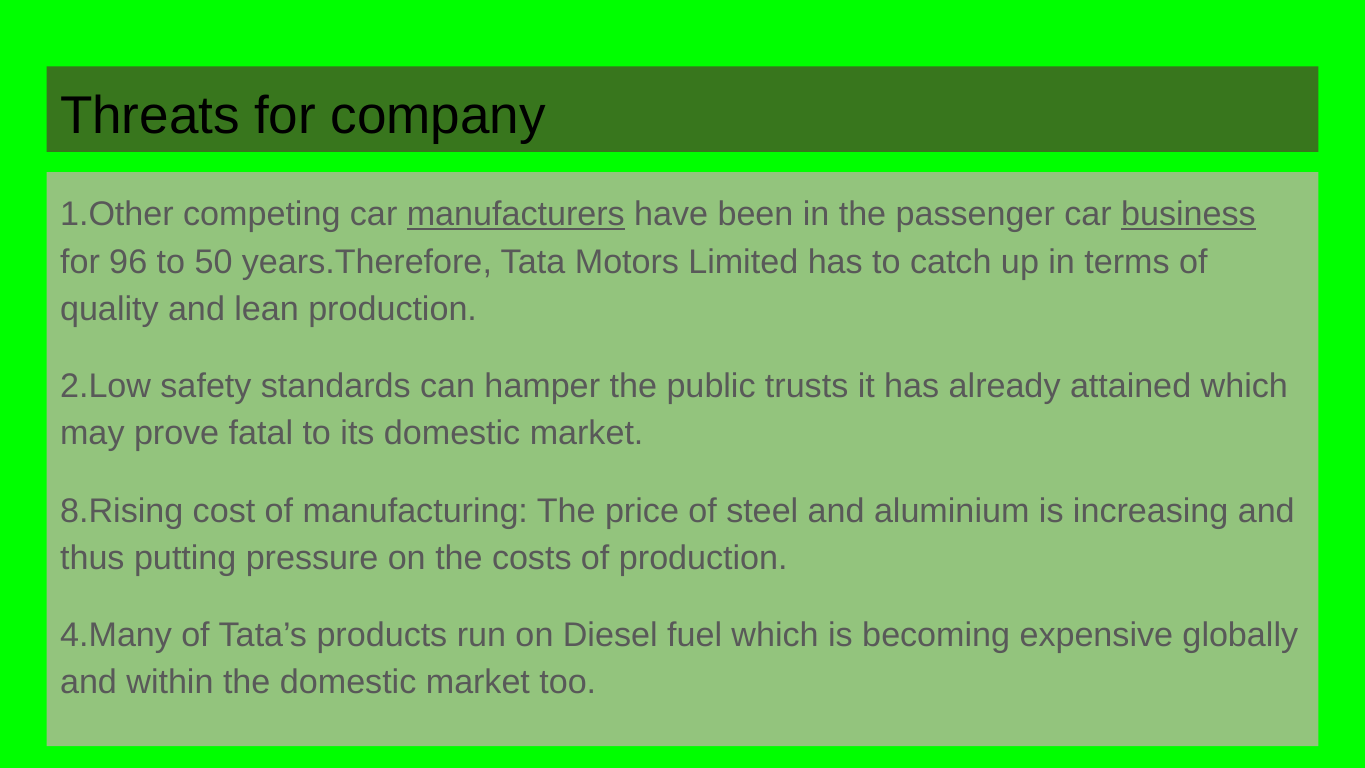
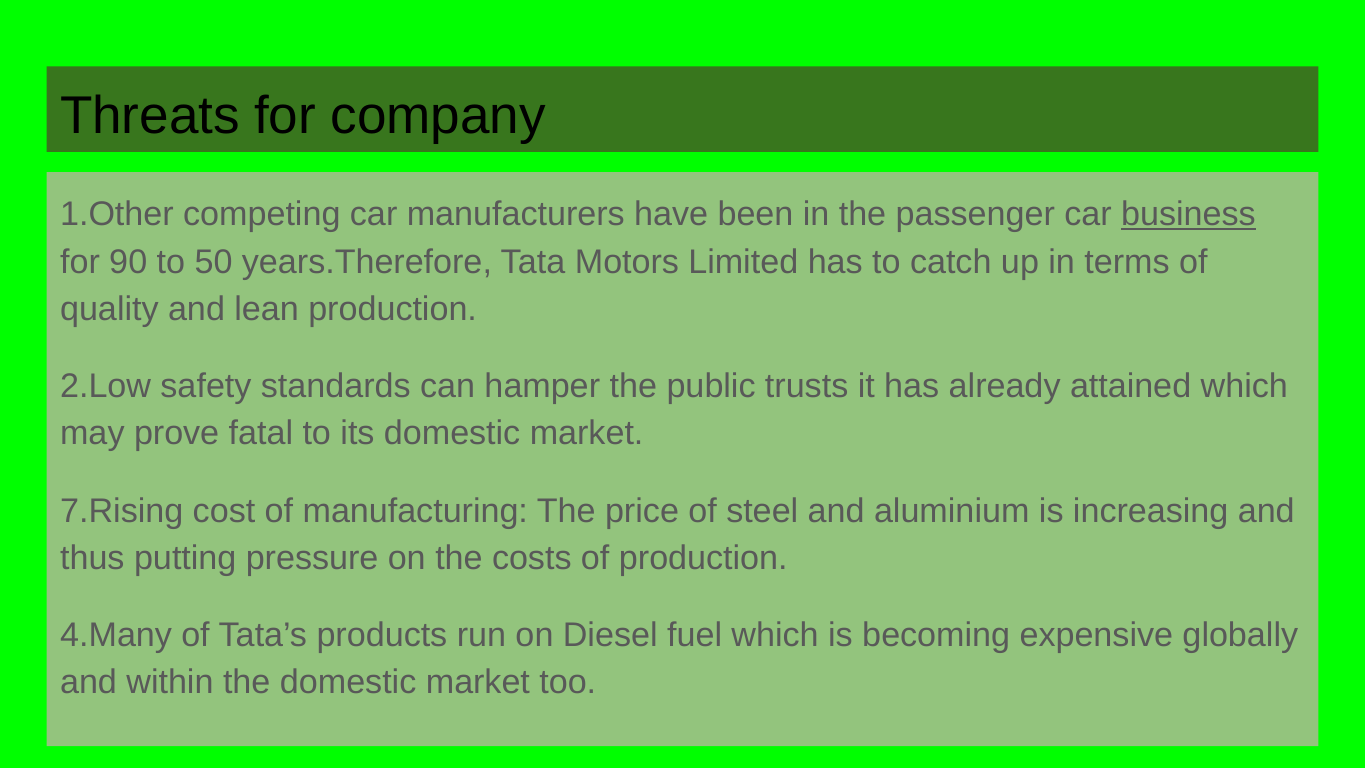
manufacturers underline: present -> none (516, 215)
96: 96 -> 90 (128, 262)
8.Rising: 8.Rising -> 7.Rising (122, 511)
